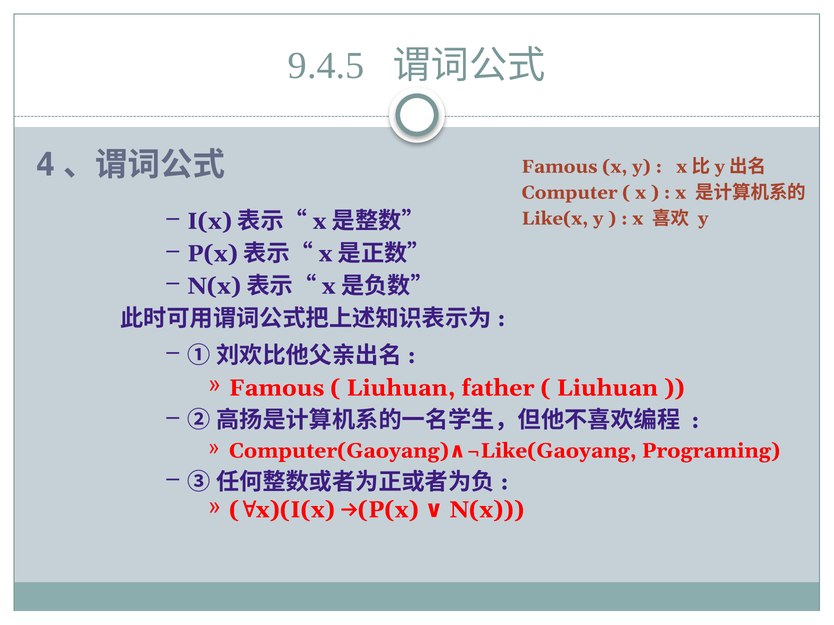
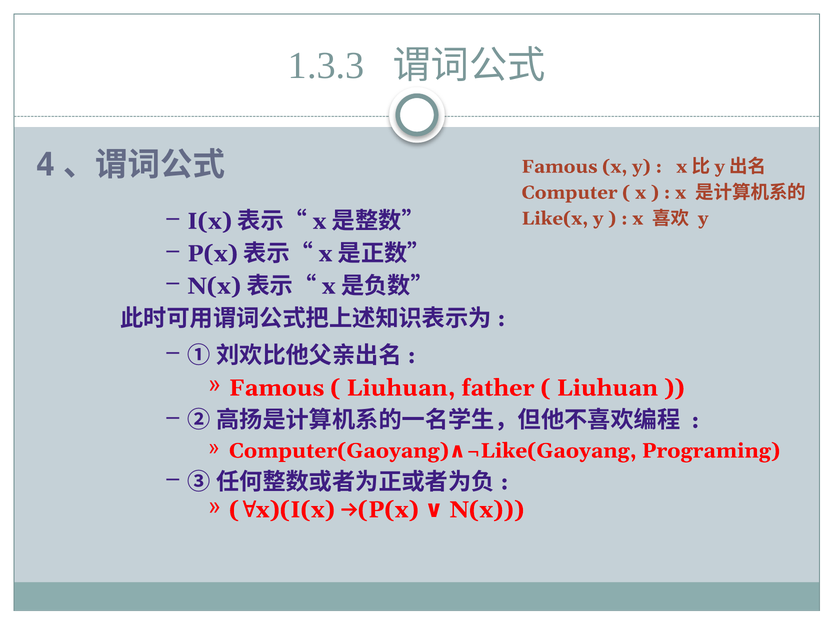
9.4.5: 9.4.5 -> 1.3.3 (326, 66)
